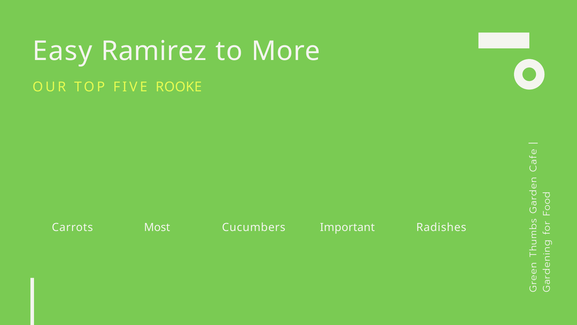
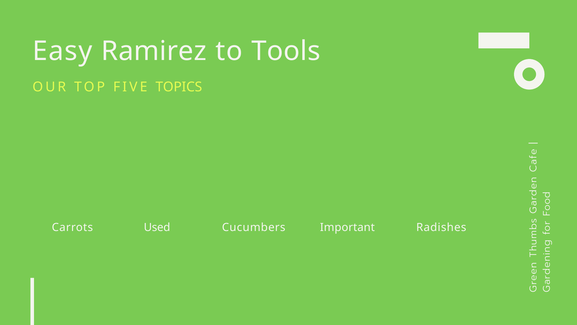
More: More -> Tools (286, 51)
ROOKE: ROOKE -> TOPICS (179, 87)
Most: Most -> Used (157, 227)
